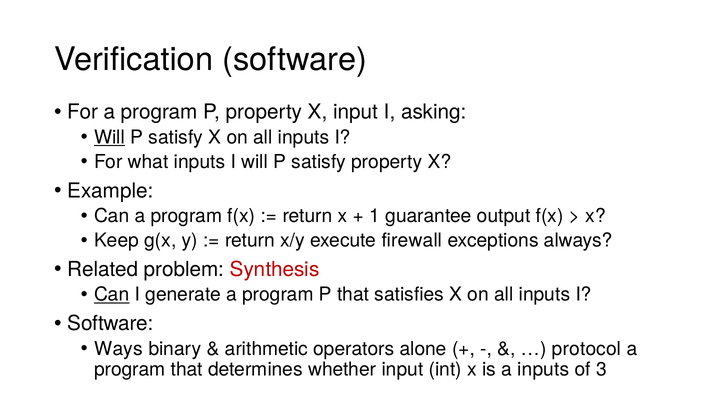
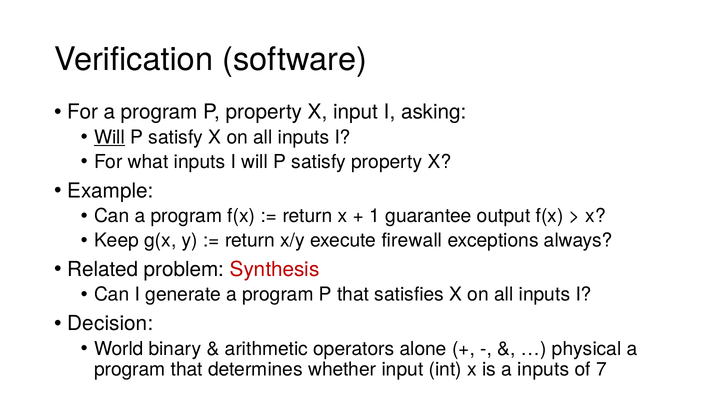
Can underline: present -> none (112, 295)
Software: Software -> Decision (110, 324)
Ways: Ways -> World (119, 349)
protocol: protocol -> physical (587, 349)
3: 3 -> 7 (602, 370)
